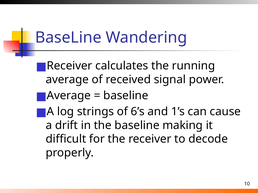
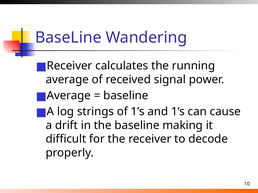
of 6’s: 6’s -> 1’s (138, 112)
